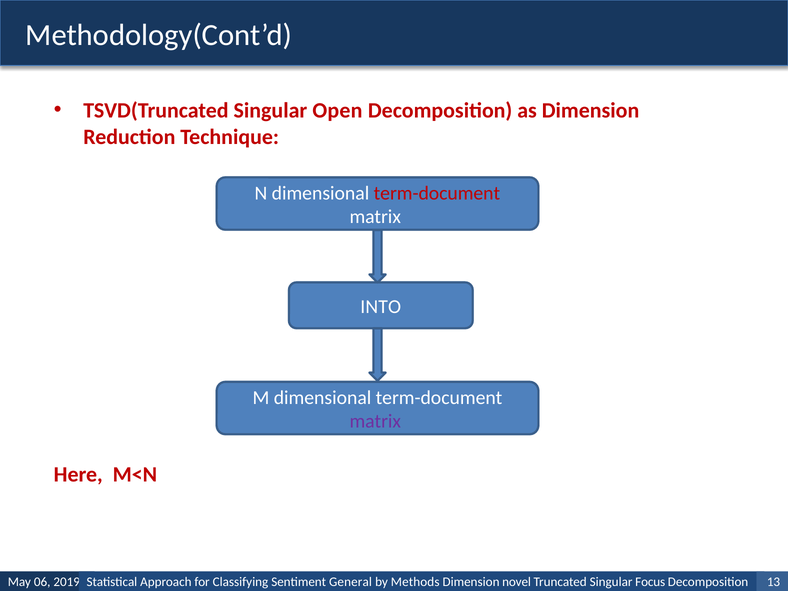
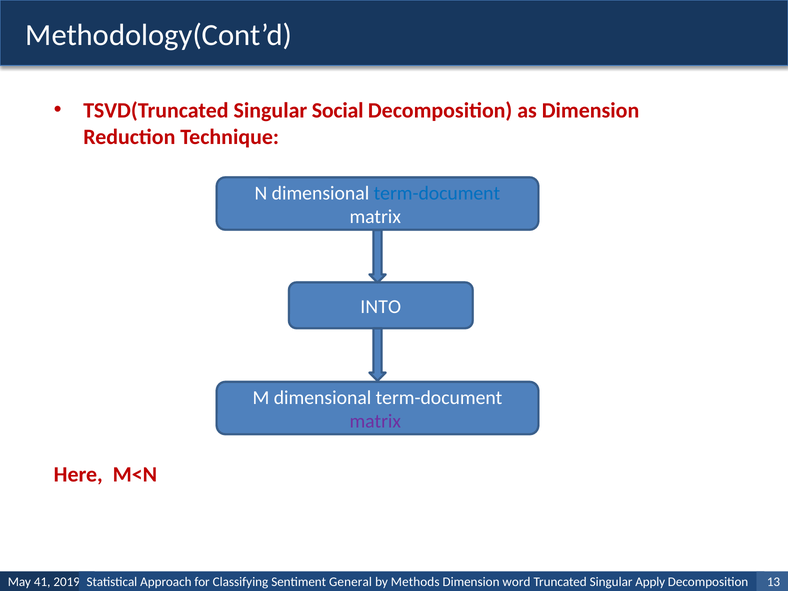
Open: Open -> Social (338, 110)
term-document colour: red -> blue (437, 193)
06: 06 -> 41 (42, 582)
novel: novel -> word (516, 582)
Focus: Focus -> Apply (650, 582)
